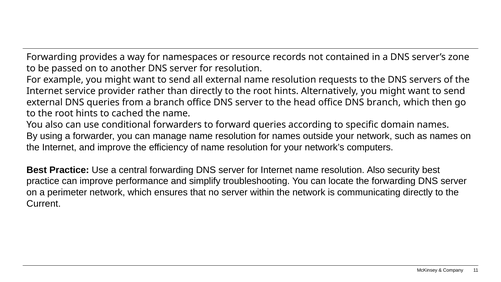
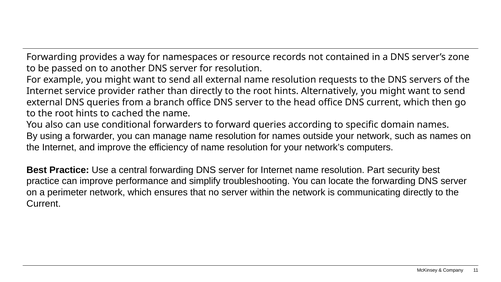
DNS branch: branch -> current (384, 102)
resolution Also: Also -> Part (376, 170)
